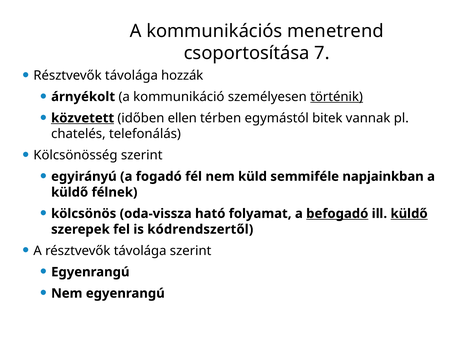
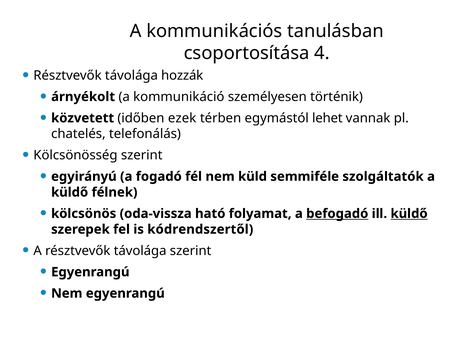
menetrend: menetrend -> tanulásban (335, 31)
7: 7 -> 4 (322, 53)
történik underline: present -> none (337, 97)
közvetett underline: present -> none (83, 118)
ellen: ellen -> ezek (182, 118)
bitek: bitek -> lehet (327, 118)
napjainkban: napjainkban -> szolgáltatók (383, 176)
